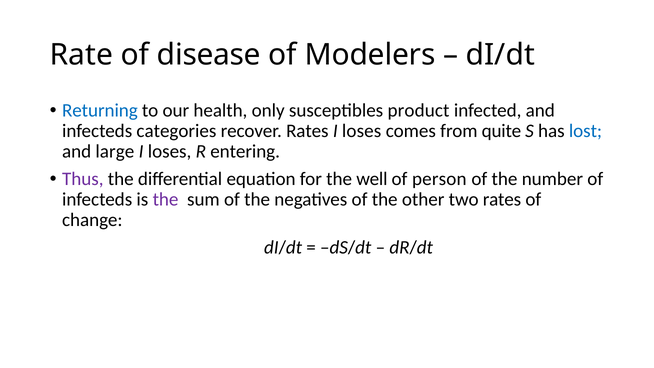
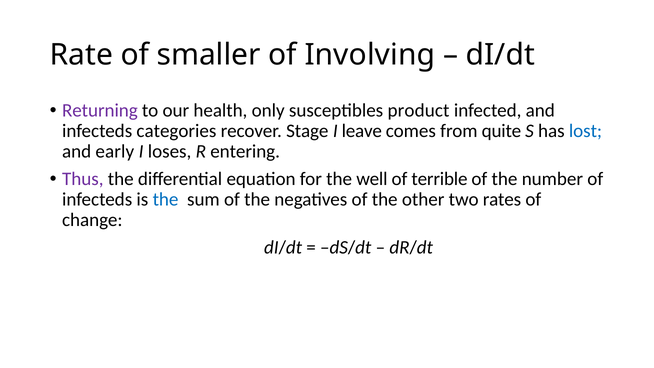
disease: disease -> smaller (209, 55)
Modelers: Modelers -> Involving (370, 55)
Returning colour: blue -> purple (100, 110)
recover Rates: Rates -> Stage (307, 131)
loses: loses -> leave (362, 131)
large: large -> early (115, 152)
person: person -> terrible (440, 179)
the colour: purple -> blue (166, 200)
